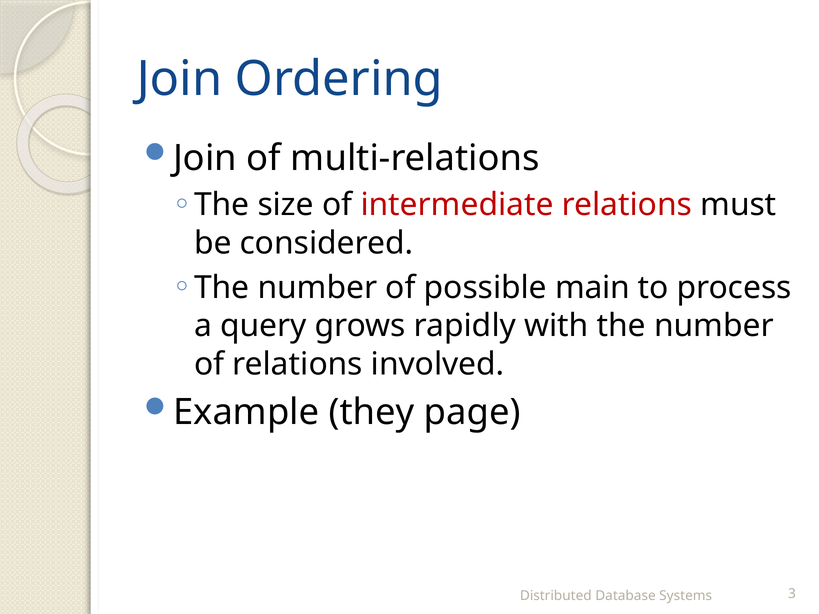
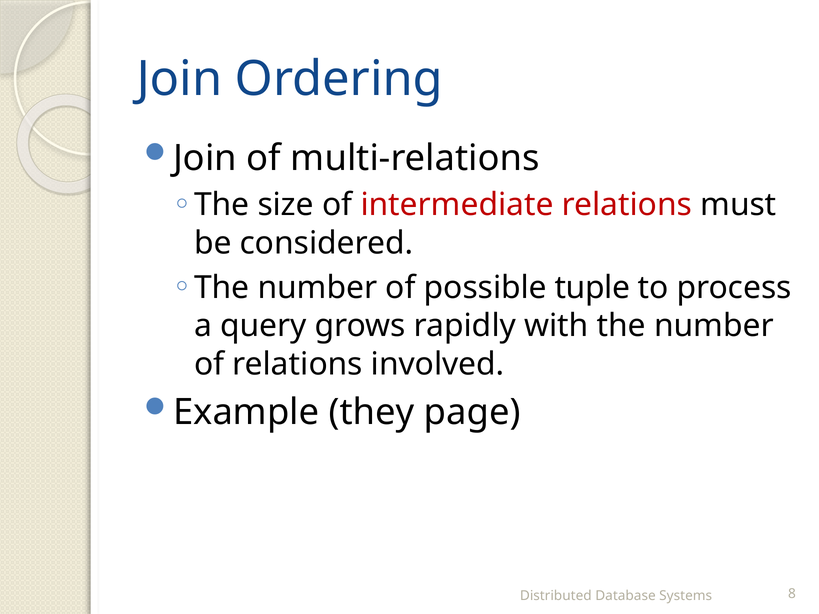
main: main -> tuple (593, 288)
3: 3 -> 8 (792, 594)
